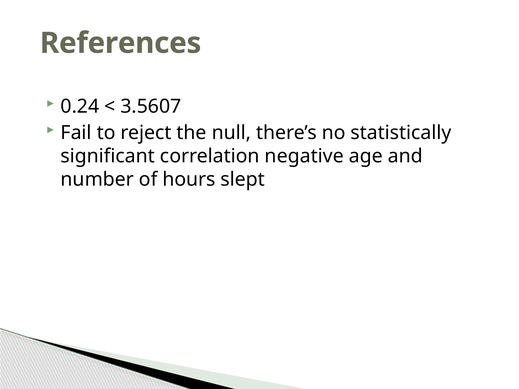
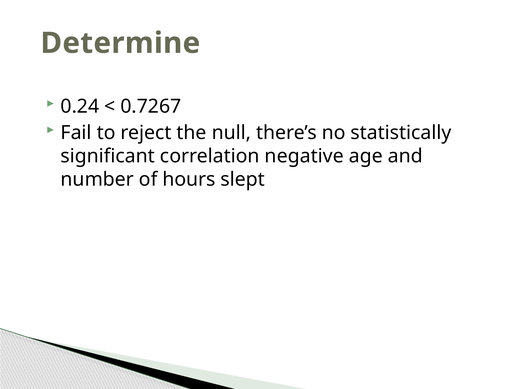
References: References -> Determine (120, 43)
3.5607: 3.5607 -> 0.7267 (151, 106)
